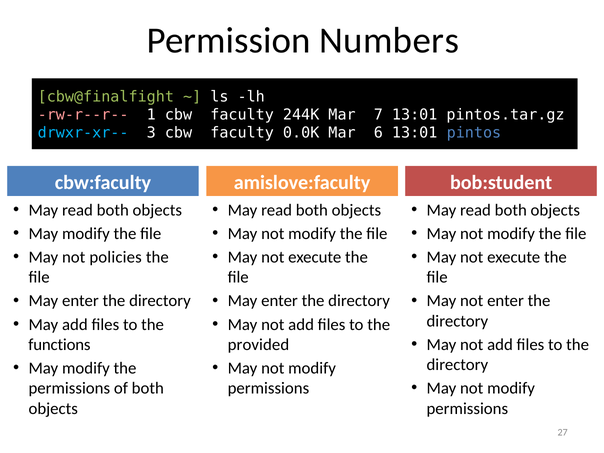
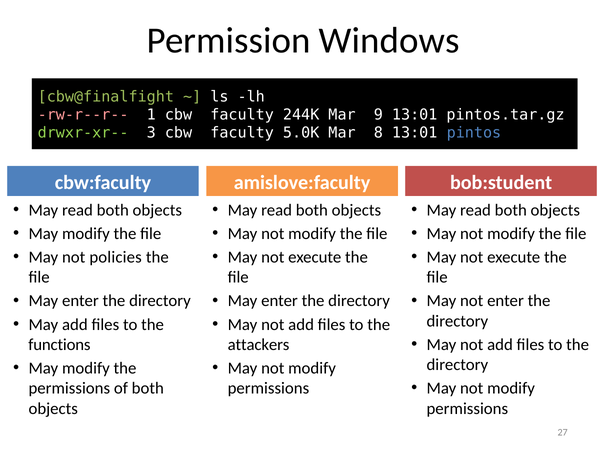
Numbers: Numbers -> Windows (389, 40)
7: 7 -> 9 (378, 115)
drwxr-xr-- colour: light blue -> light green (83, 133)
0.0K: 0.0K -> 5.0K (301, 133)
6: 6 -> 8 (378, 133)
provided: provided -> attackers (259, 345)
